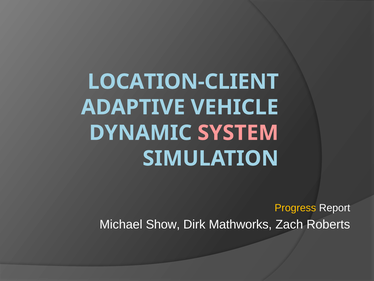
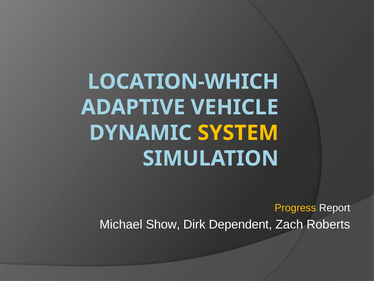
LOCATION-CLIENT: LOCATION-CLIENT -> LOCATION-WHICH (183, 82)
SYSTEM colour: pink -> yellow (238, 133)
Mathworks: Mathworks -> Dependent (240, 224)
